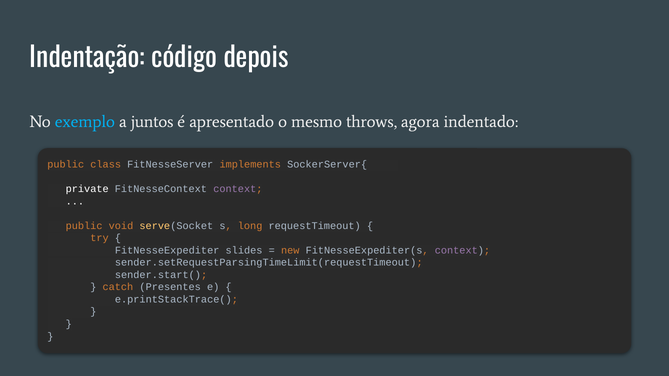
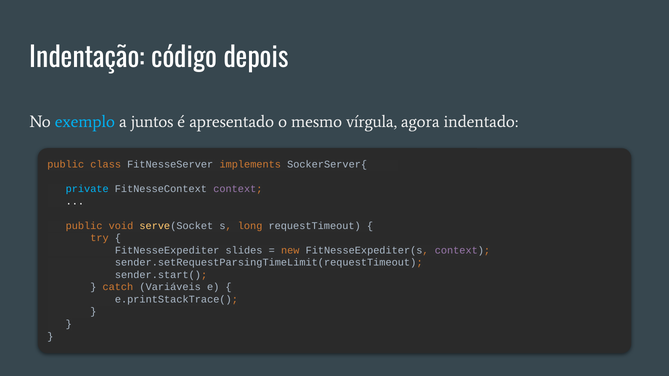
throws: throws -> vírgula (372, 122)
private colour: white -> light blue (87, 189)
Presentes: Presentes -> Variáveis (170, 287)
